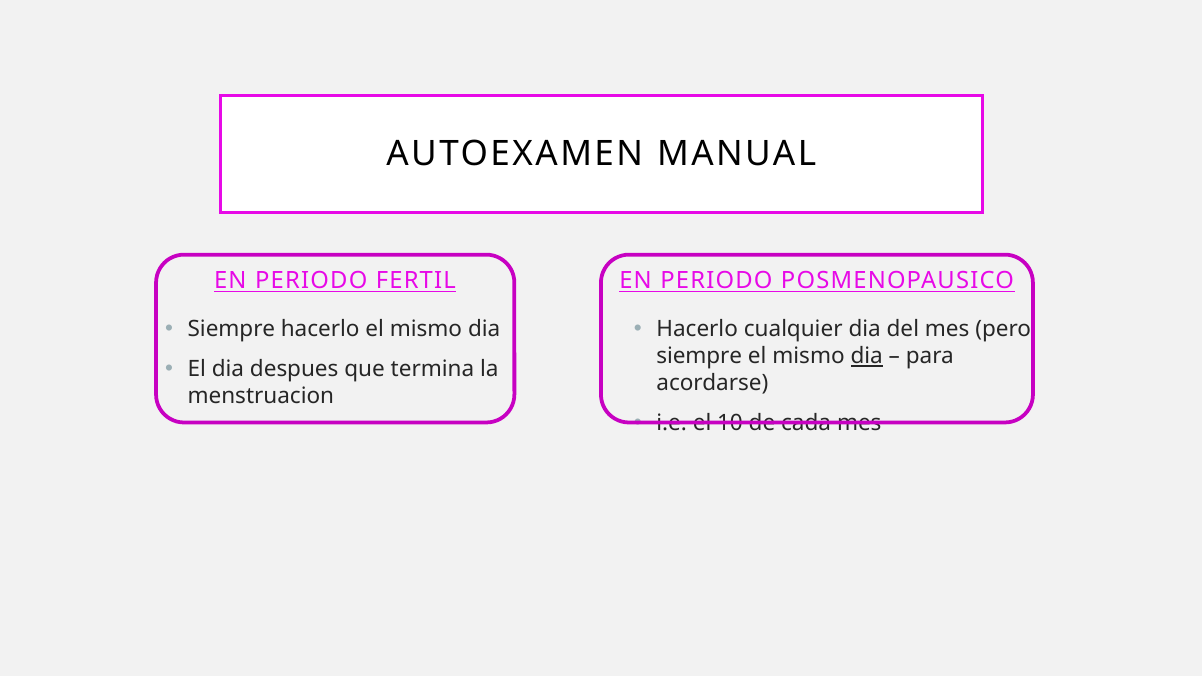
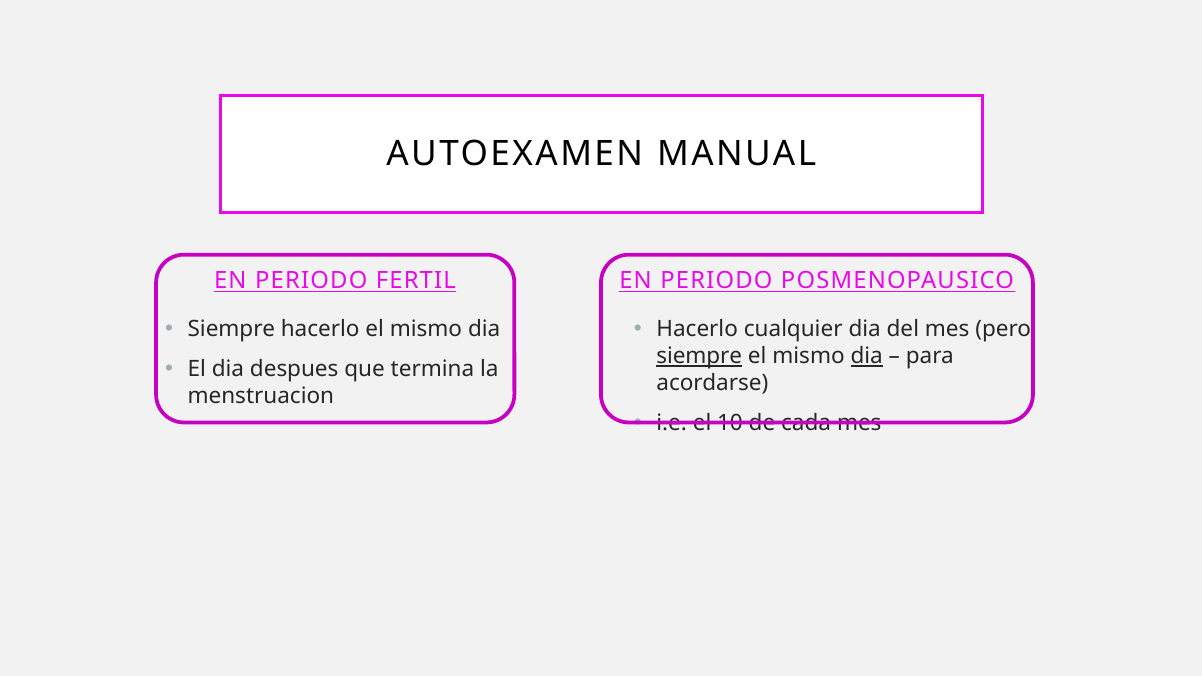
siempre underline: none -> present (699, 357)
